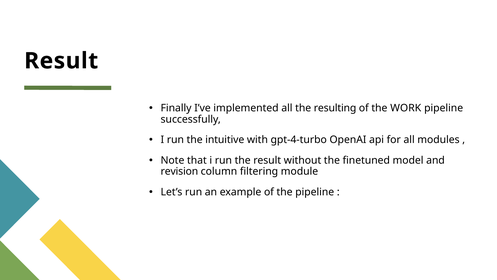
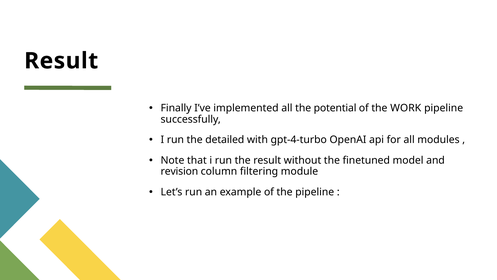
resulting: resulting -> potential (335, 108)
intuitive: intuitive -> detailed (225, 140)
